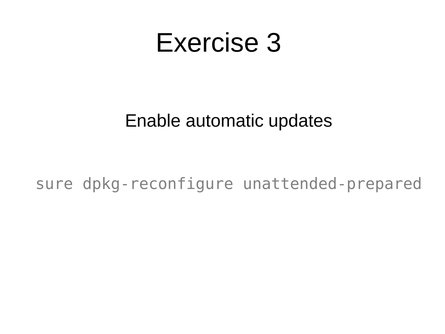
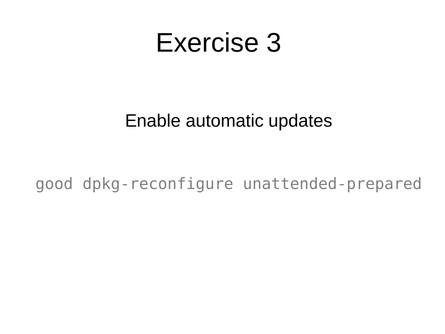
sure: sure -> good (54, 184)
